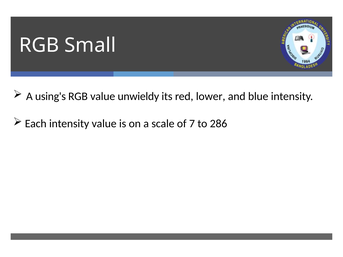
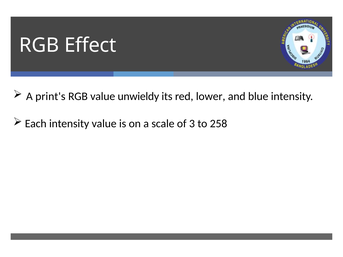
Small: Small -> Effect (90, 45)
using's: using's -> print's (50, 96)
7: 7 -> 3 (192, 124)
286: 286 -> 258 (219, 124)
